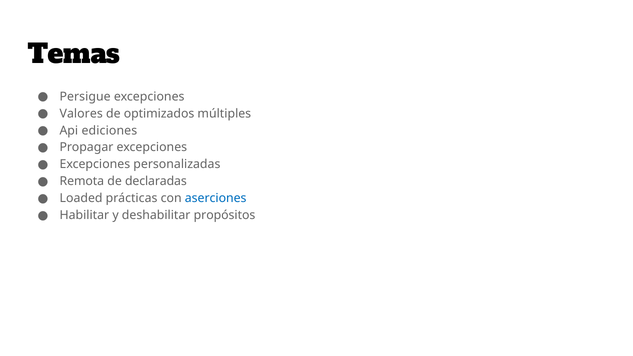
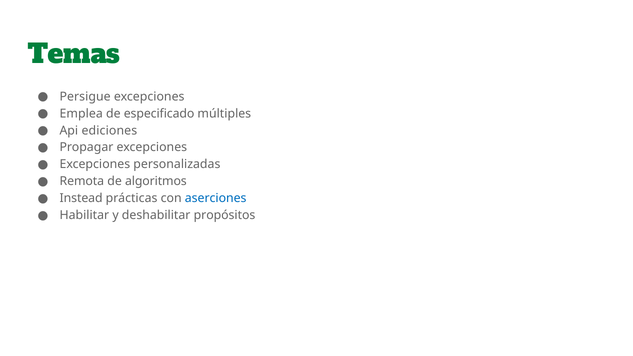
Temas colour: black -> green (74, 55)
Valores: Valores -> Emplea (81, 114)
optimizados: optimizados -> especificado (159, 114)
declaradas: declaradas -> algoritmos (156, 181)
Loaded: Loaded -> Instead (81, 198)
